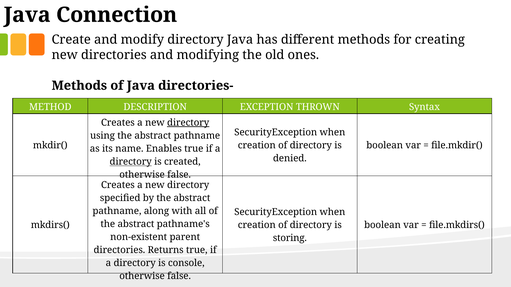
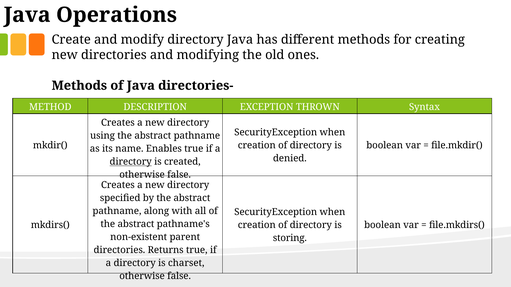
Connection: Connection -> Operations (117, 15)
directory underline: present -> none (188, 123)
console: console -> charset (186, 263)
